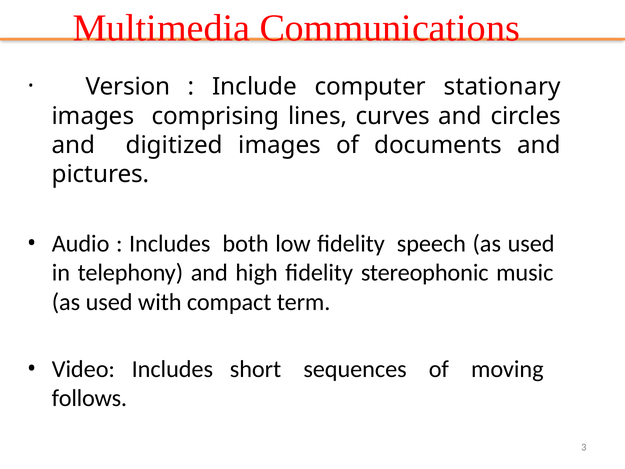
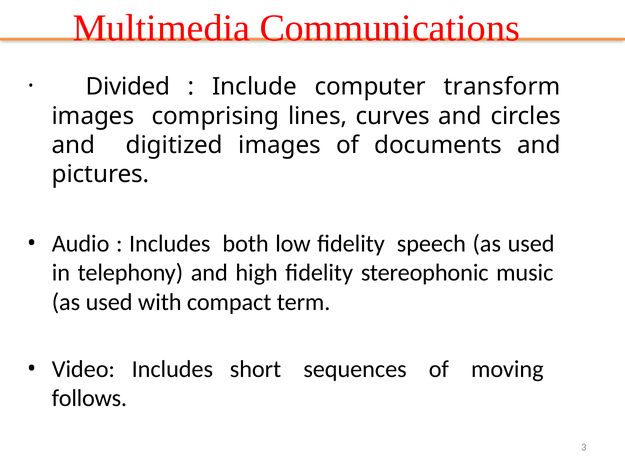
Version: Version -> Divided (128, 87)
stationary: stationary -> transform (502, 87)
